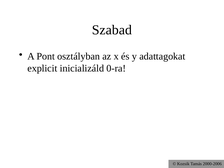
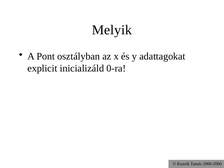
Szabad: Szabad -> Melyik (112, 30)
